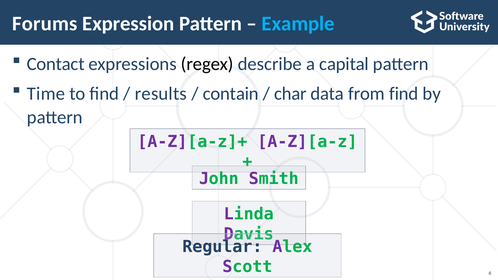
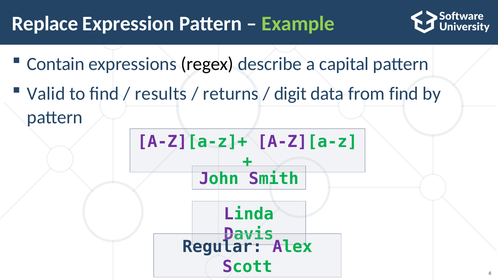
Forums: Forums -> Replace (45, 24)
Example colour: light blue -> light green (298, 24)
Contact: Contact -> Contain (56, 64)
Time: Time -> Valid (46, 94)
contain: contain -> returns (231, 94)
char: char -> digit (290, 94)
